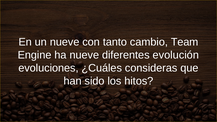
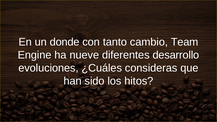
un nueve: nueve -> donde (65, 42)
evolución: evolución -> desarrollo (176, 55)
